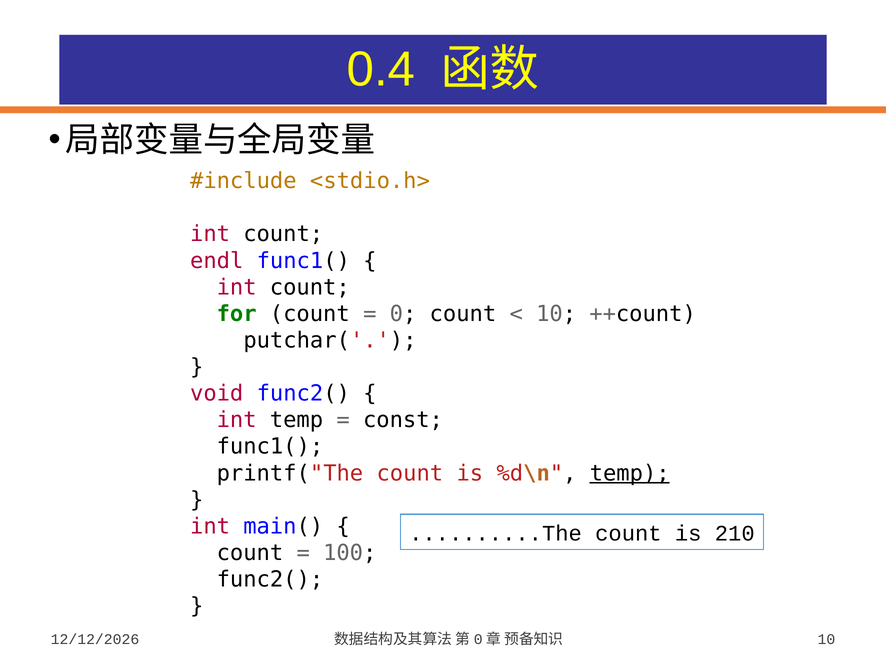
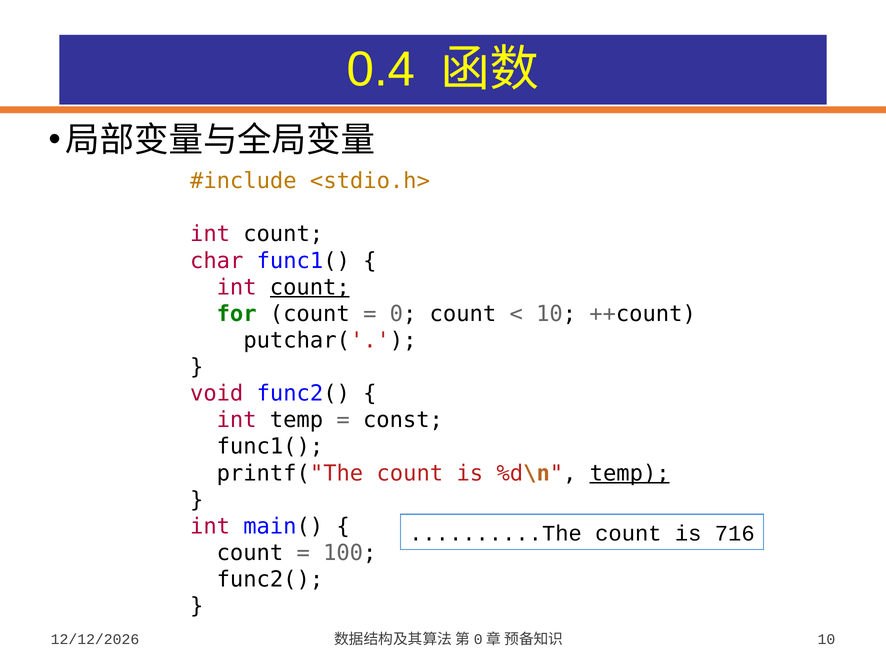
endl: endl -> char (217, 261)
count underline: none -> present (310, 288)
210: 210 -> 716 (735, 534)
